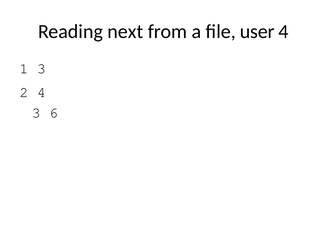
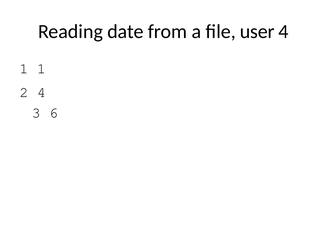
next: next -> date (125, 32)
1 3: 3 -> 1 (41, 69)
